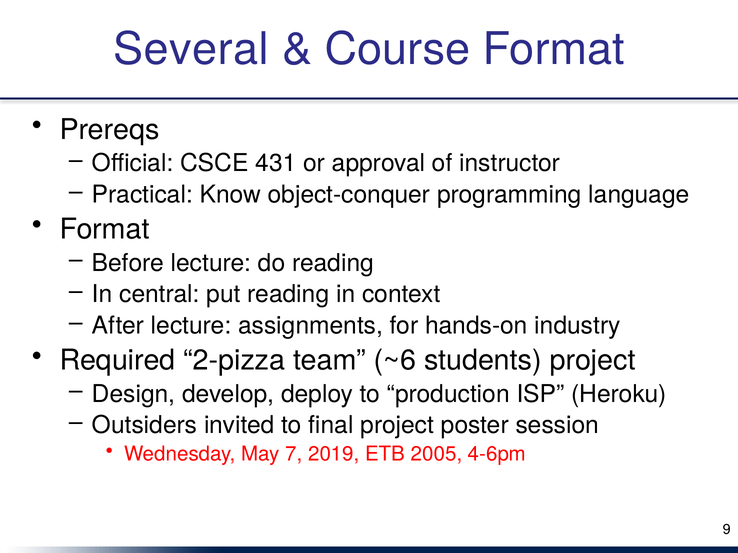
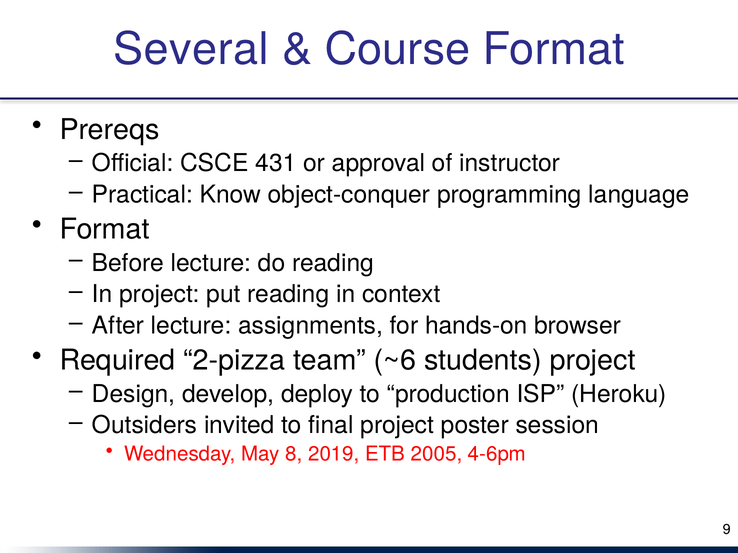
In central: central -> project (159, 295)
industry: industry -> browser (578, 326)
7: 7 -> 8 (294, 454)
